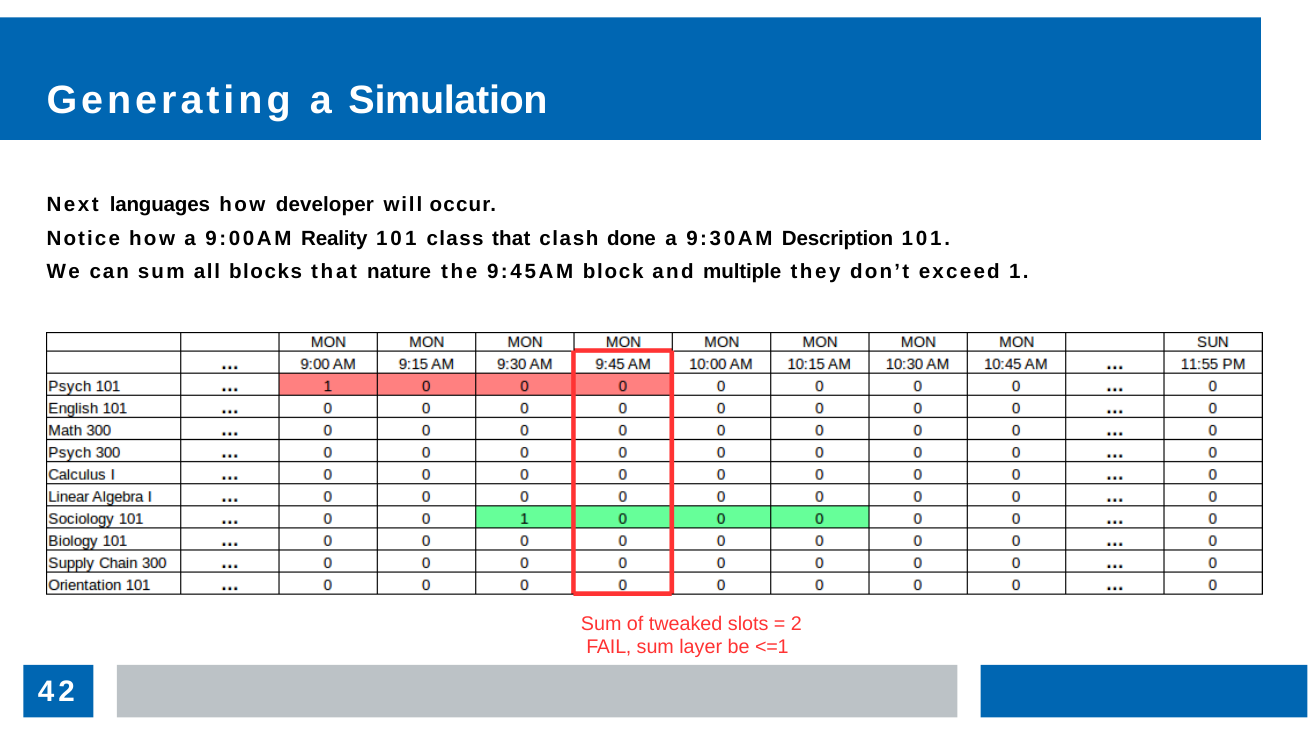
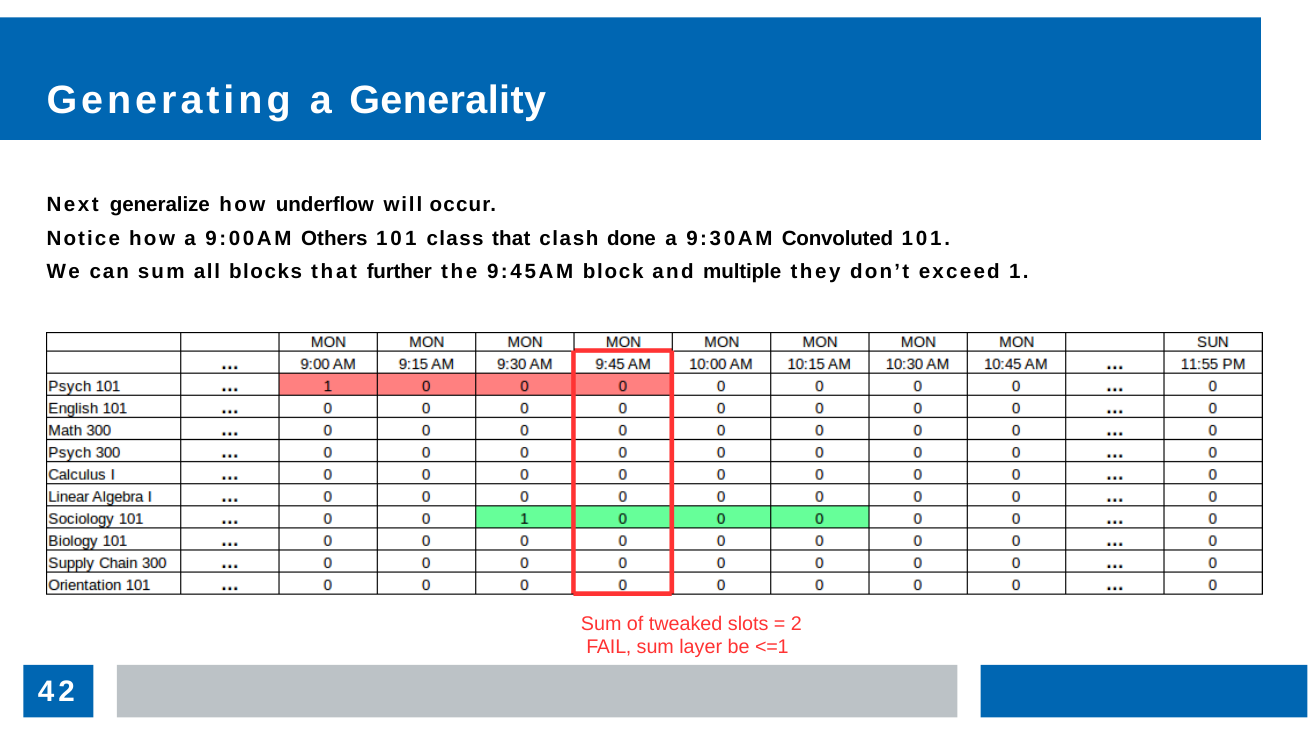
Simulation: Simulation -> Generality (448, 100)
languages: languages -> generalize (160, 205)
developer: developer -> underflow (325, 205)
Reality: Reality -> Others (334, 239)
Description: Description -> Convoluted (838, 239)
nature: nature -> further (399, 272)
